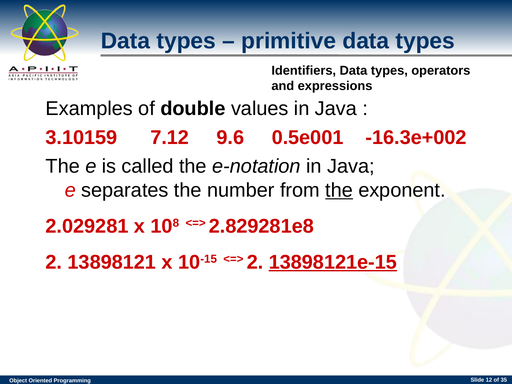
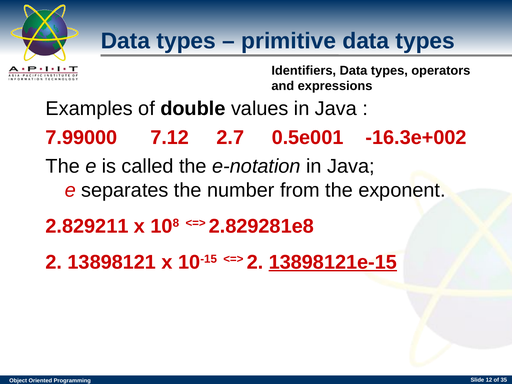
3.10159: 3.10159 -> 7.99000 (81, 138)
9.6: 9.6 -> 2.7 (230, 138)
the underline: present -> none (339, 190)
2.029281: 2.029281 -> 2.829211 (87, 226)
